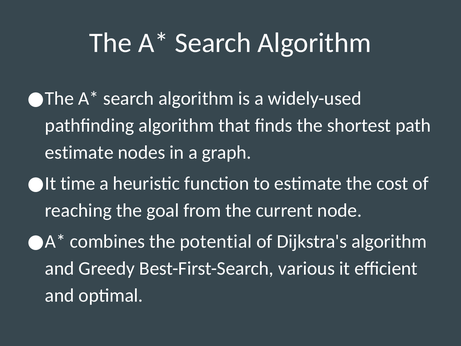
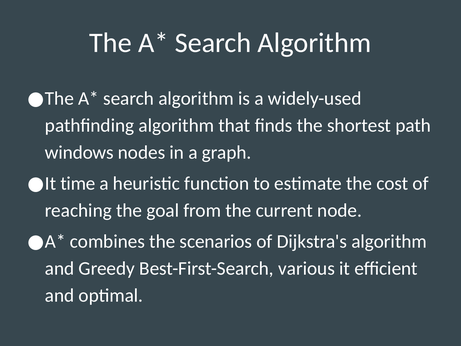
estimate: estimate -> windows (79, 152)
potential: potential -> scenarios (216, 241)
